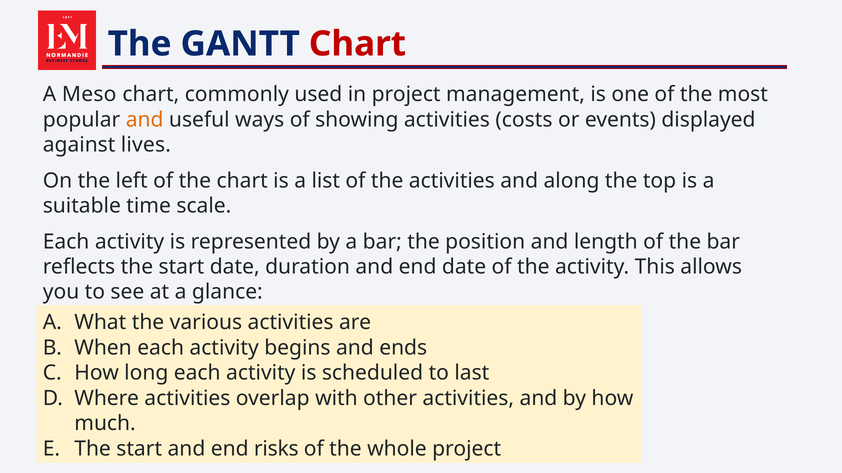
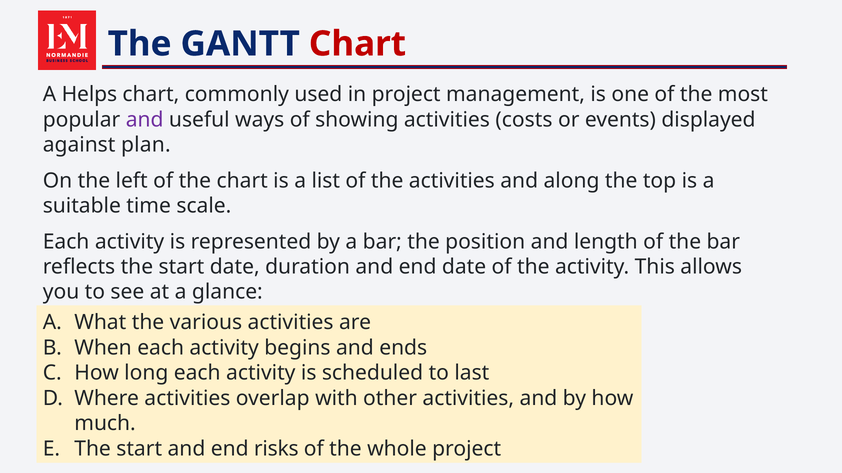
Meso: Meso -> Helps (89, 95)
and colour: orange -> purple (145, 120)
lives: lives -> plan (146, 145)
